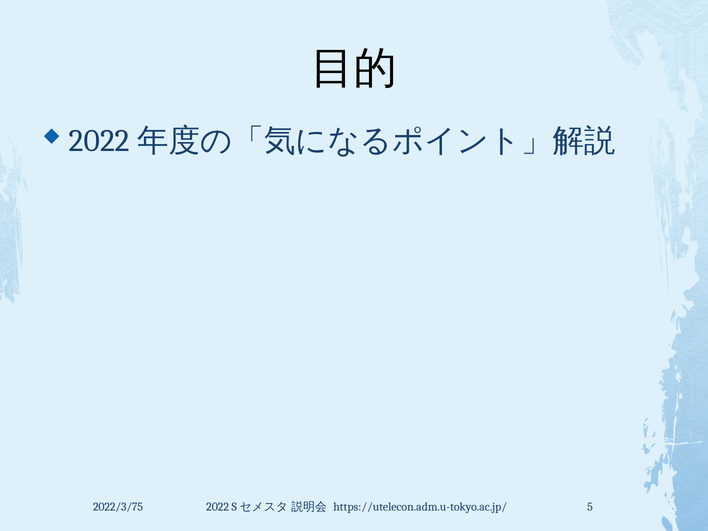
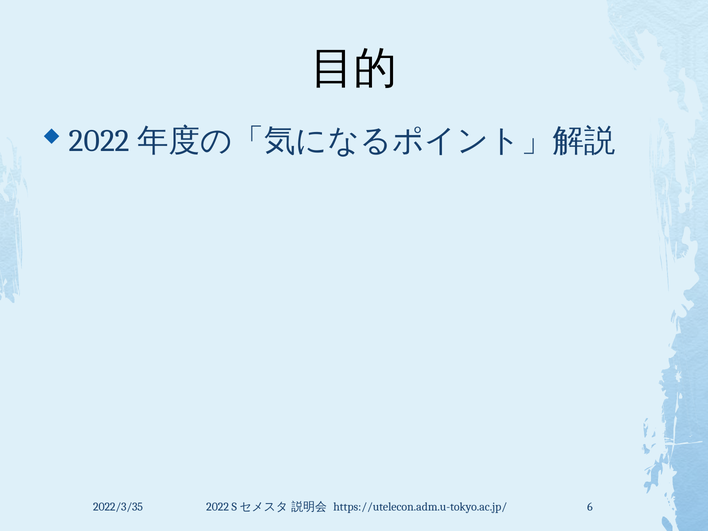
2022/3/75: 2022/3/75 -> 2022/3/35 (118, 507)
5: 5 -> 6 (590, 507)
